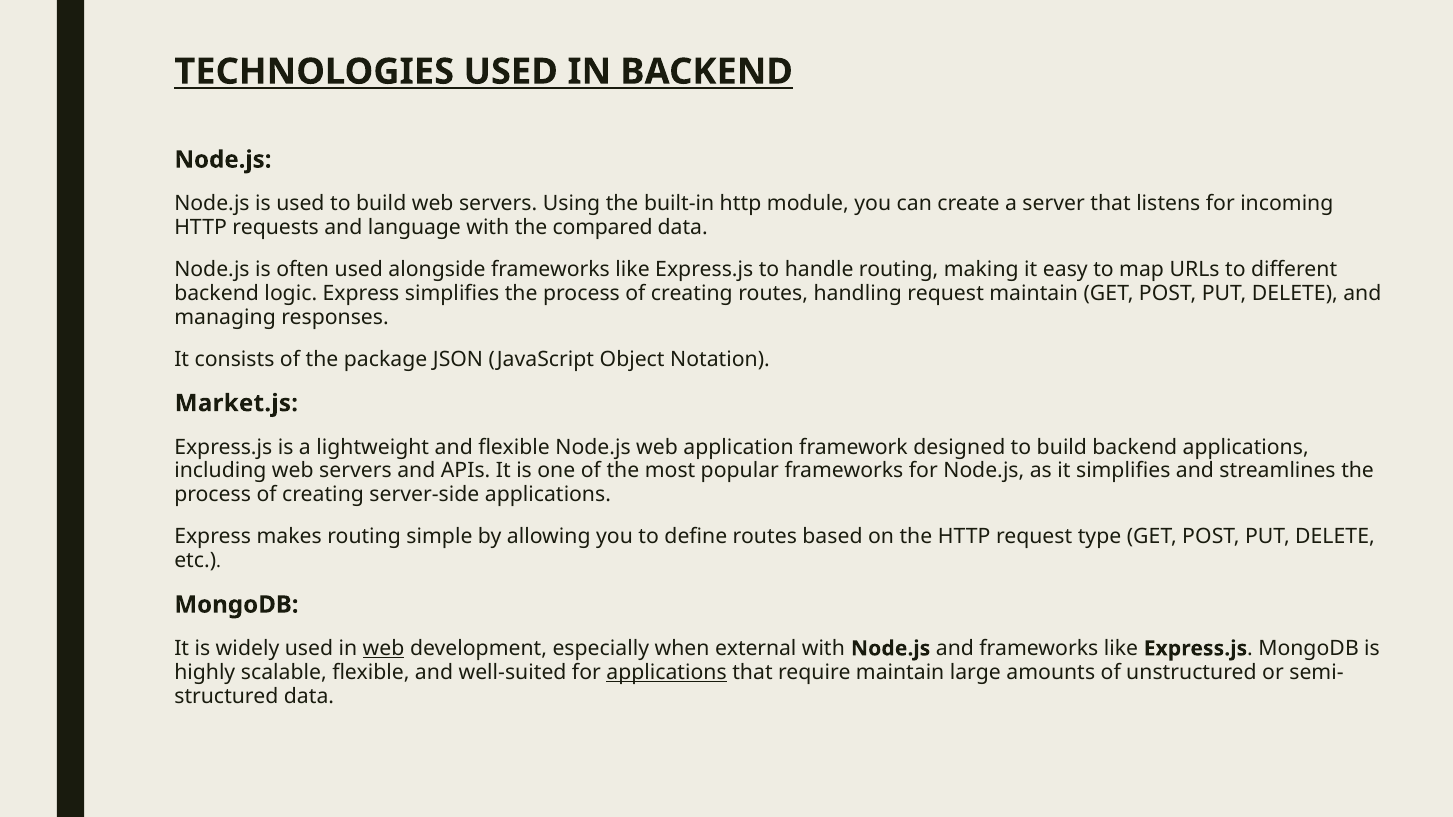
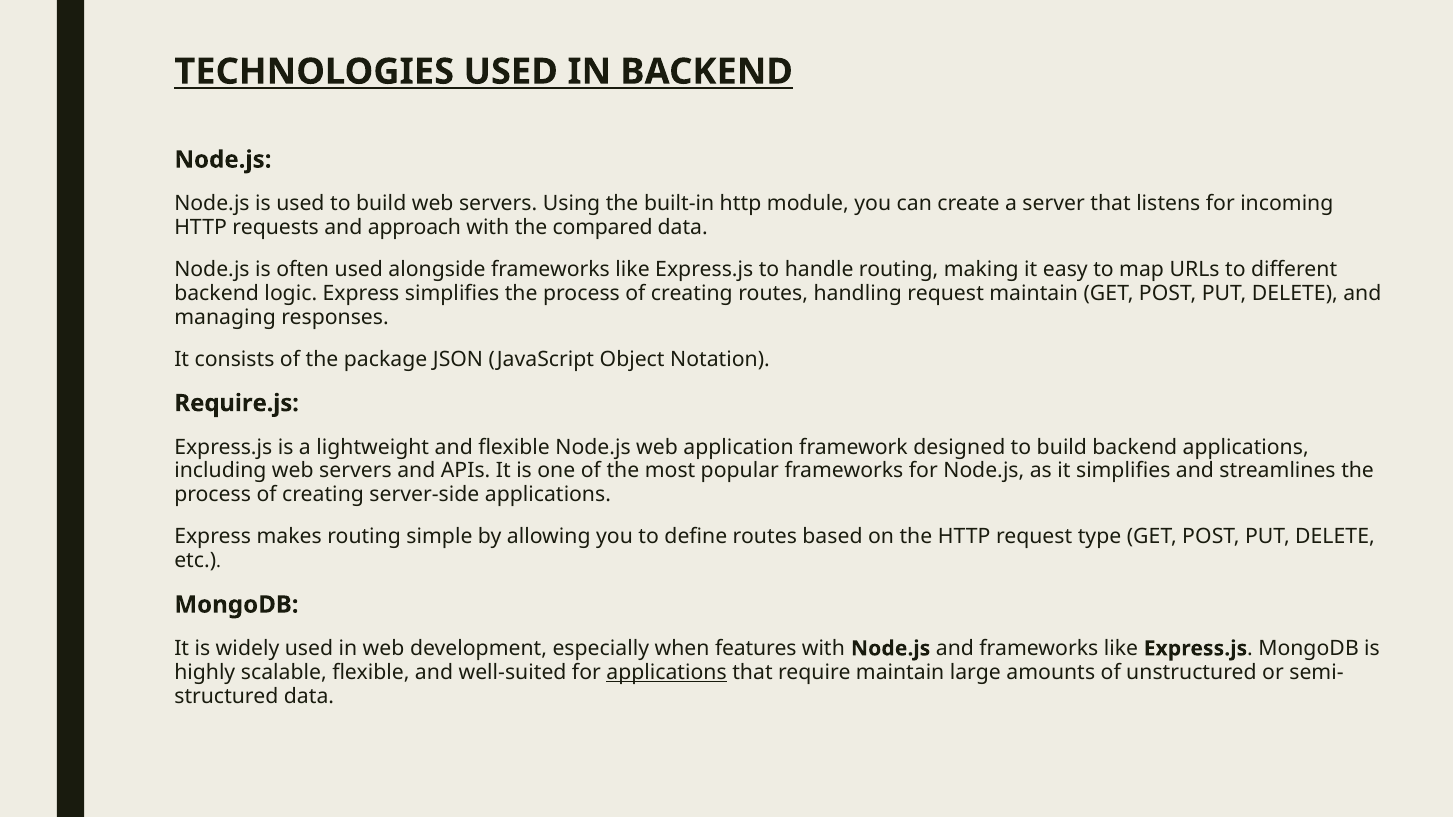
language: language -> approach (414, 227)
Market.js: Market.js -> Require.js (237, 403)
web underline: present -> none (384, 649)
external: external -> features (756, 649)
